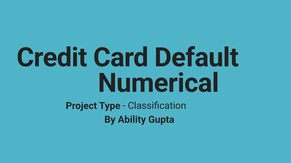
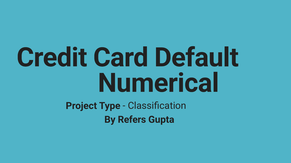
Ability: Ability -> Refers (132, 120)
